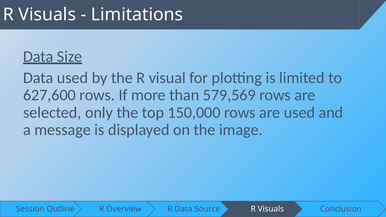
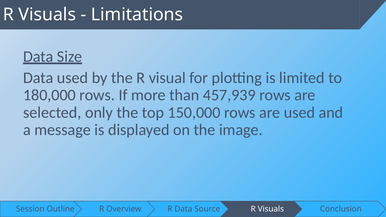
627,600: 627,600 -> 180,000 (49, 95)
579,569: 579,569 -> 457,939 (229, 95)
